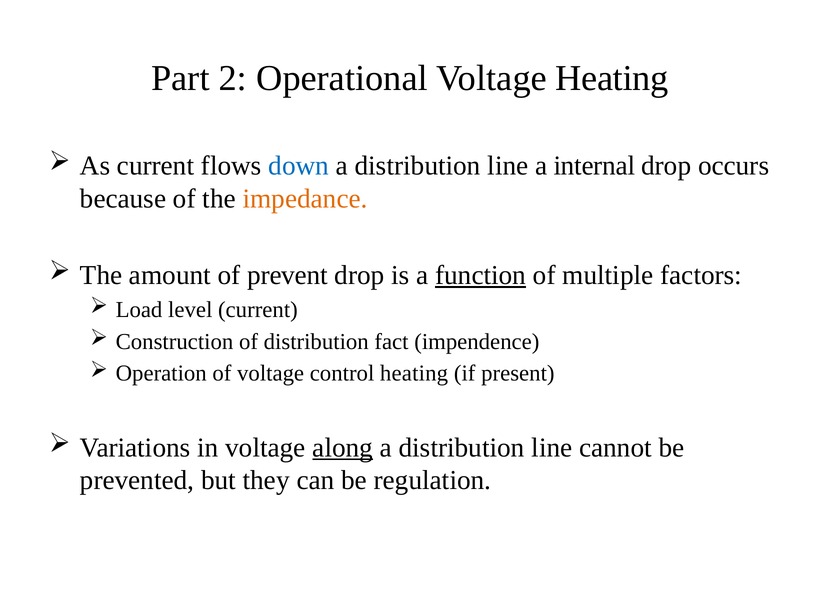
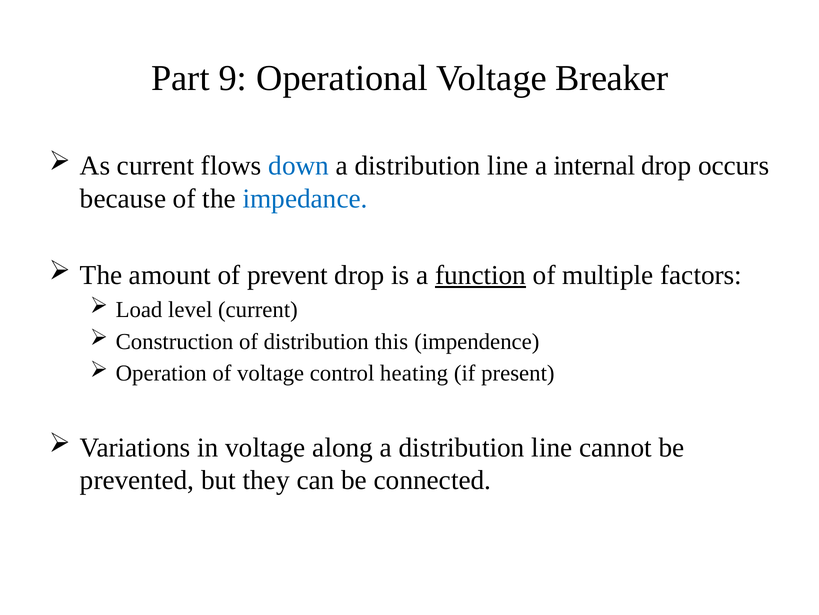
2: 2 -> 9 (233, 78)
Voltage Heating: Heating -> Breaker (612, 78)
impedance colour: orange -> blue (305, 198)
fact: fact -> this (391, 341)
along underline: present -> none (343, 447)
regulation: regulation -> connected (433, 480)
